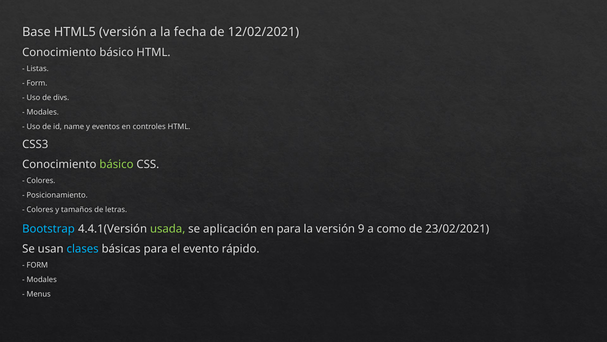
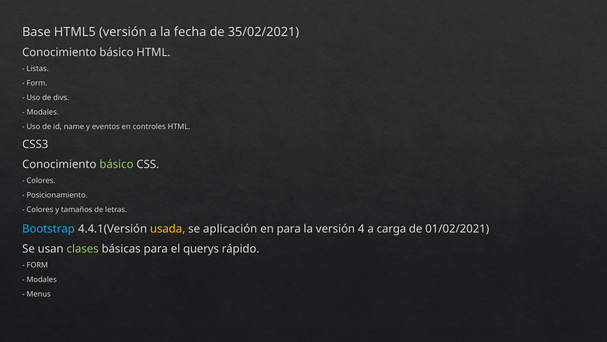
12/02/2021: 12/02/2021 -> 35/02/2021 (263, 32)
usada colour: light green -> yellow (168, 229)
9: 9 -> 4 (361, 229)
como: como -> carga (391, 229)
23/02/2021: 23/02/2021 -> 01/02/2021 (457, 229)
clases colour: light blue -> light green (83, 249)
evento: evento -> querys (201, 249)
